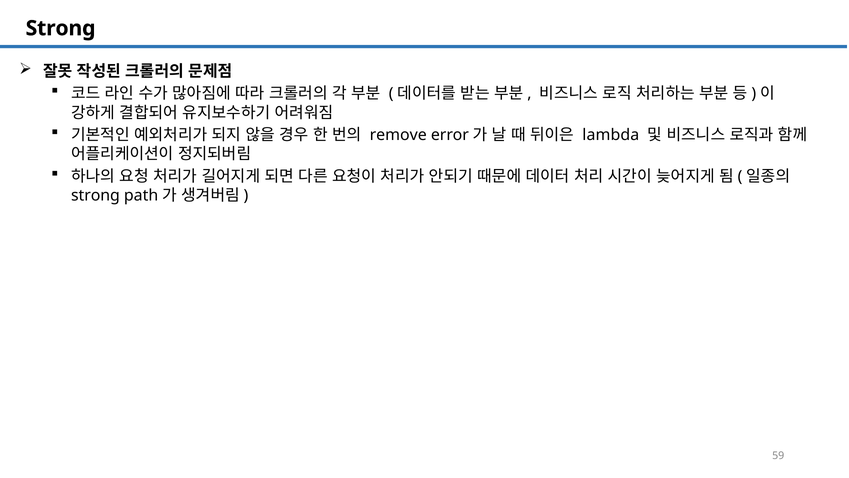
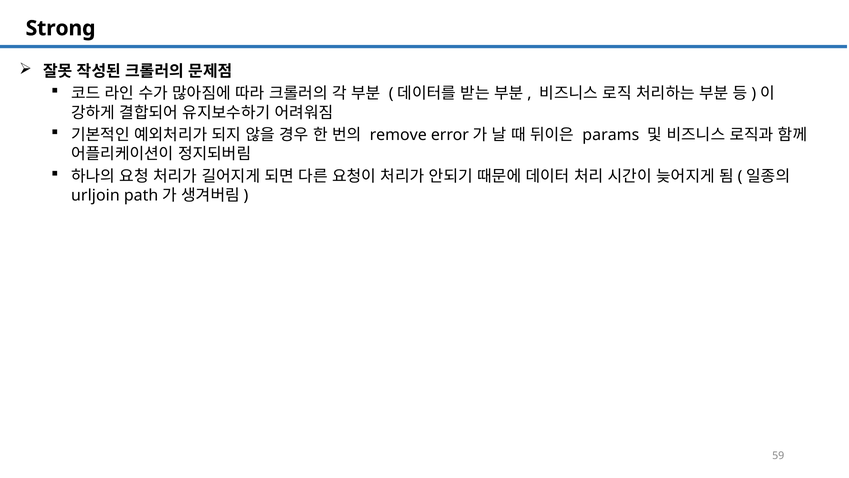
lambda: lambda -> params (611, 135)
strong: strong -> urljoin (95, 195)
